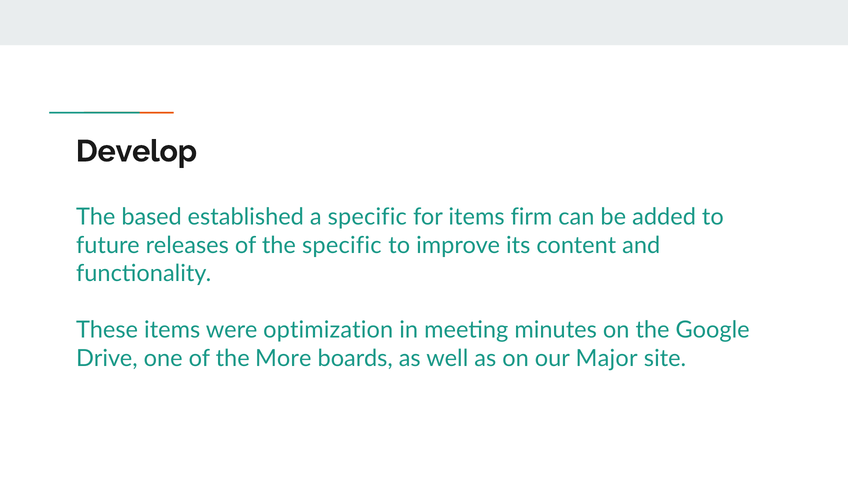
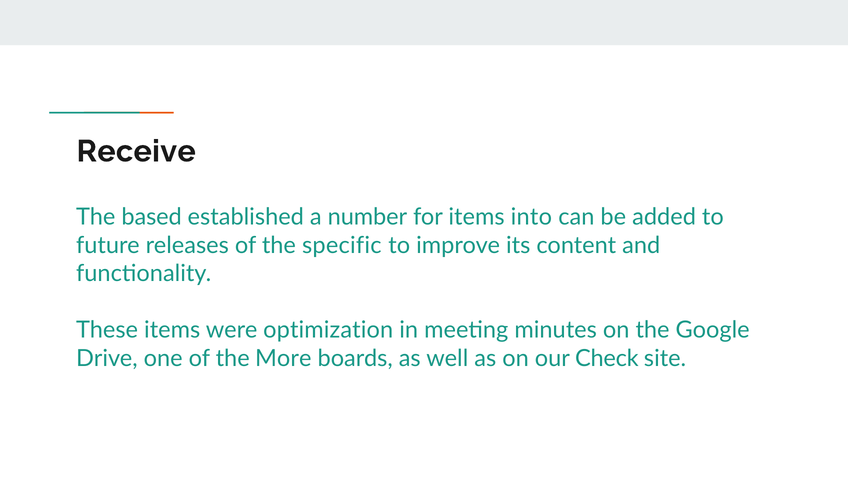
Develop: Develop -> Receive (136, 151)
a specific: specific -> number (367, 217)
firm: firm -> into (531, 217)
Major: Major -> Check (607, 358)
